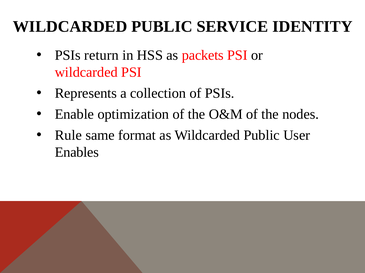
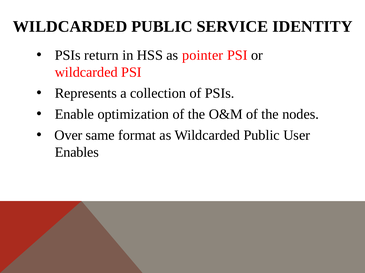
packets: packets -> pointer (203, 55)
Rule: Rule -> Over (68, 136)
